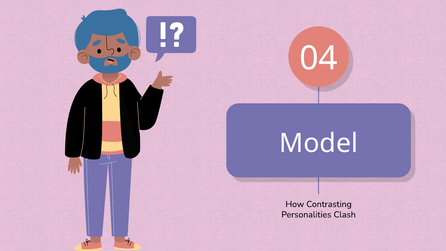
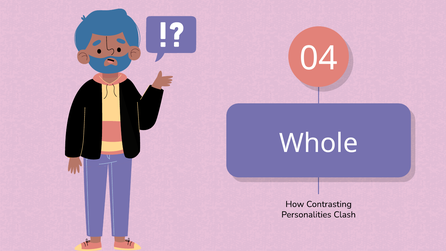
Model: Model -> Whole (319, 143)
